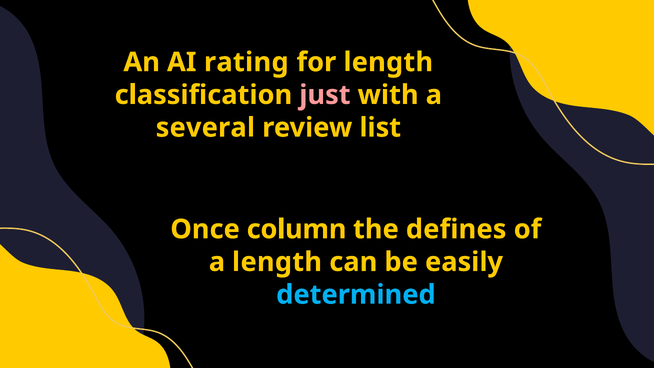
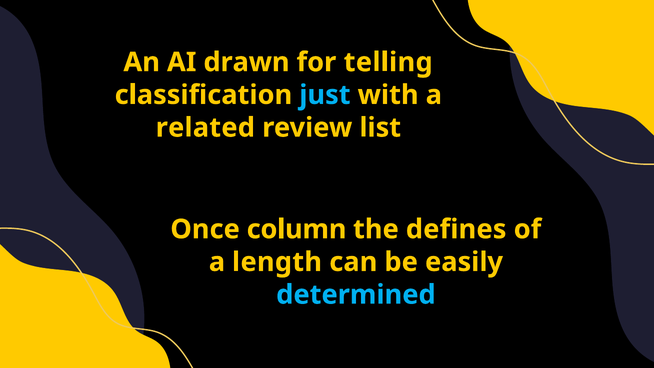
rating: rating -> drawn (247, 62)
for length: length -> telling (388, 62)
just colour: pink -> light blue (325, 95)
several: several -> related (205, 128)
